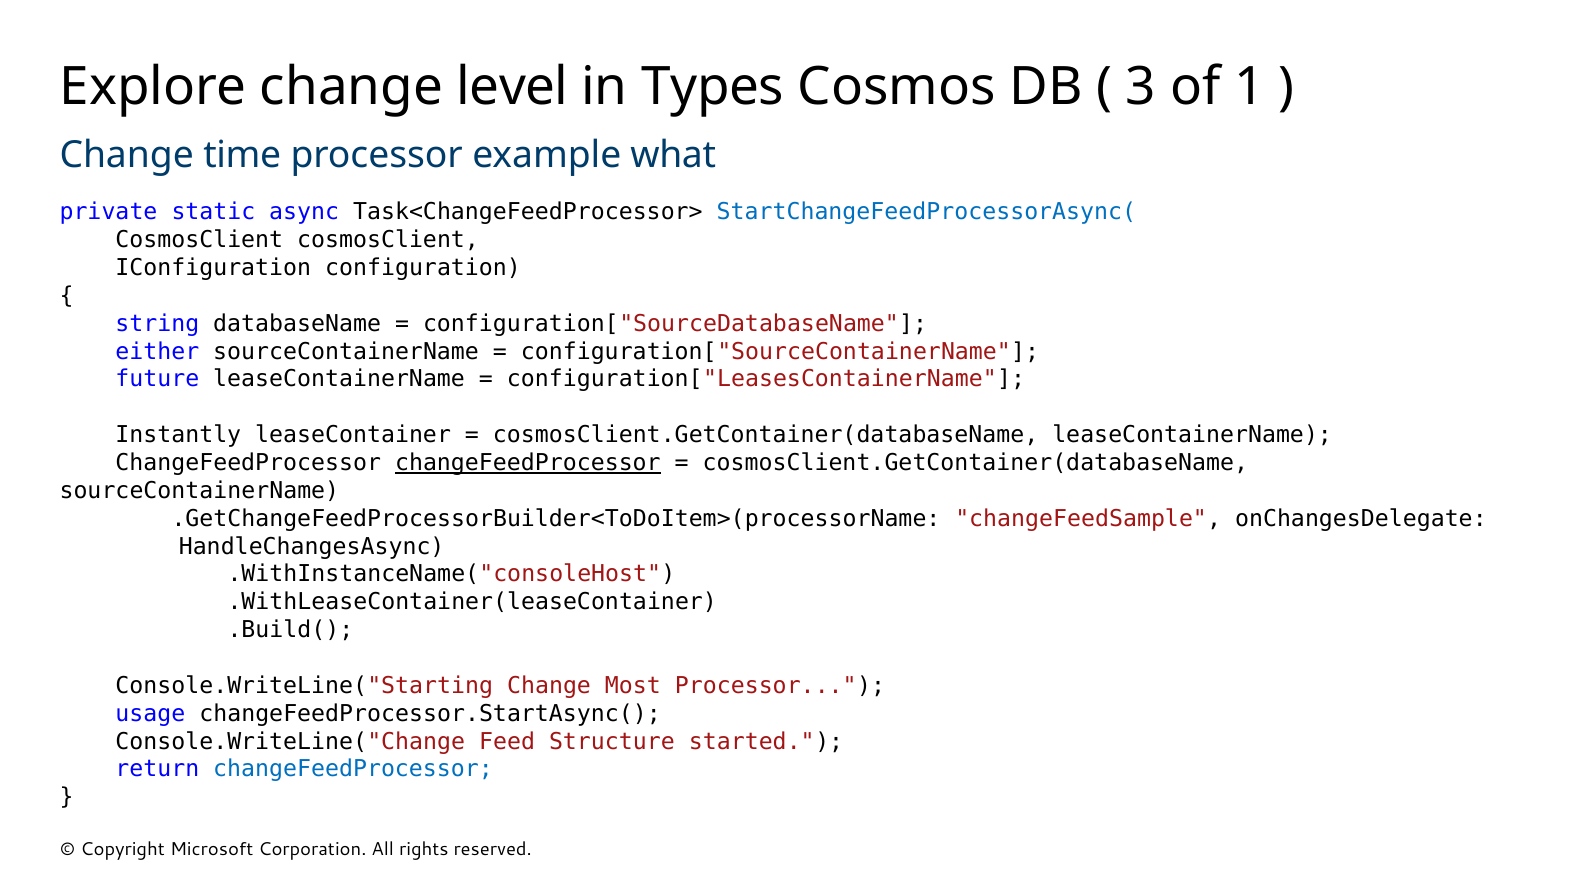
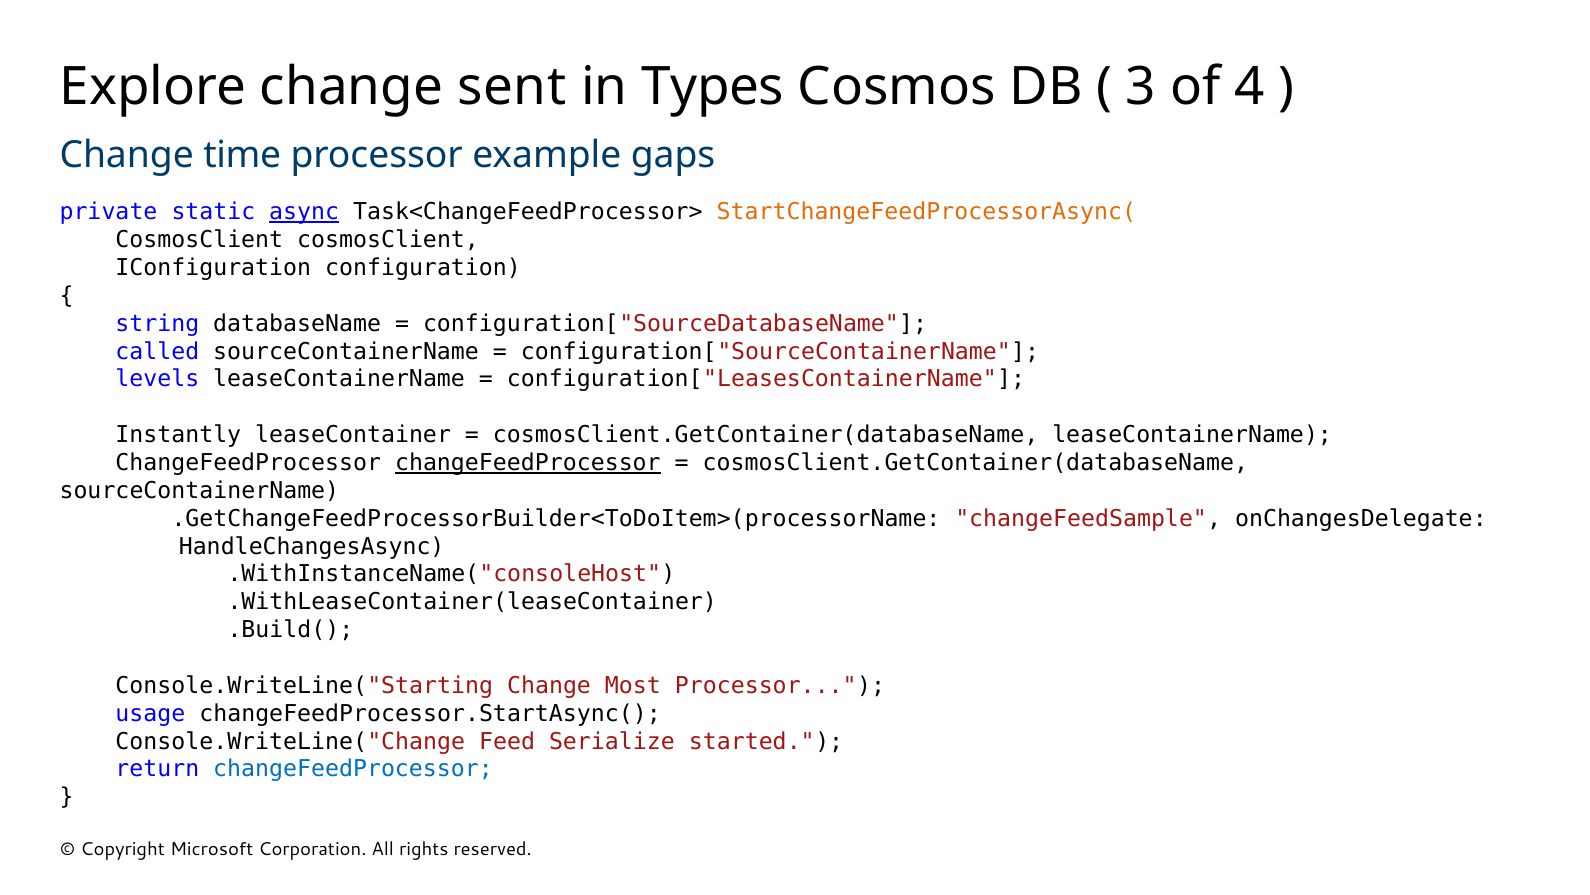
level: level -> sent (512, 87)
1: 1 -> 4 (1249, 87)
what: what -> gaps (673, 155)
async underline: none -> present (304, 212)
StartChangeFeedProcessorAsync( colour: blue -> orange (926, 212)
either: either -> called (157, 351)
future: future -> levels (157, 379)
Structure: Structure -> Serialize (612, 741)
